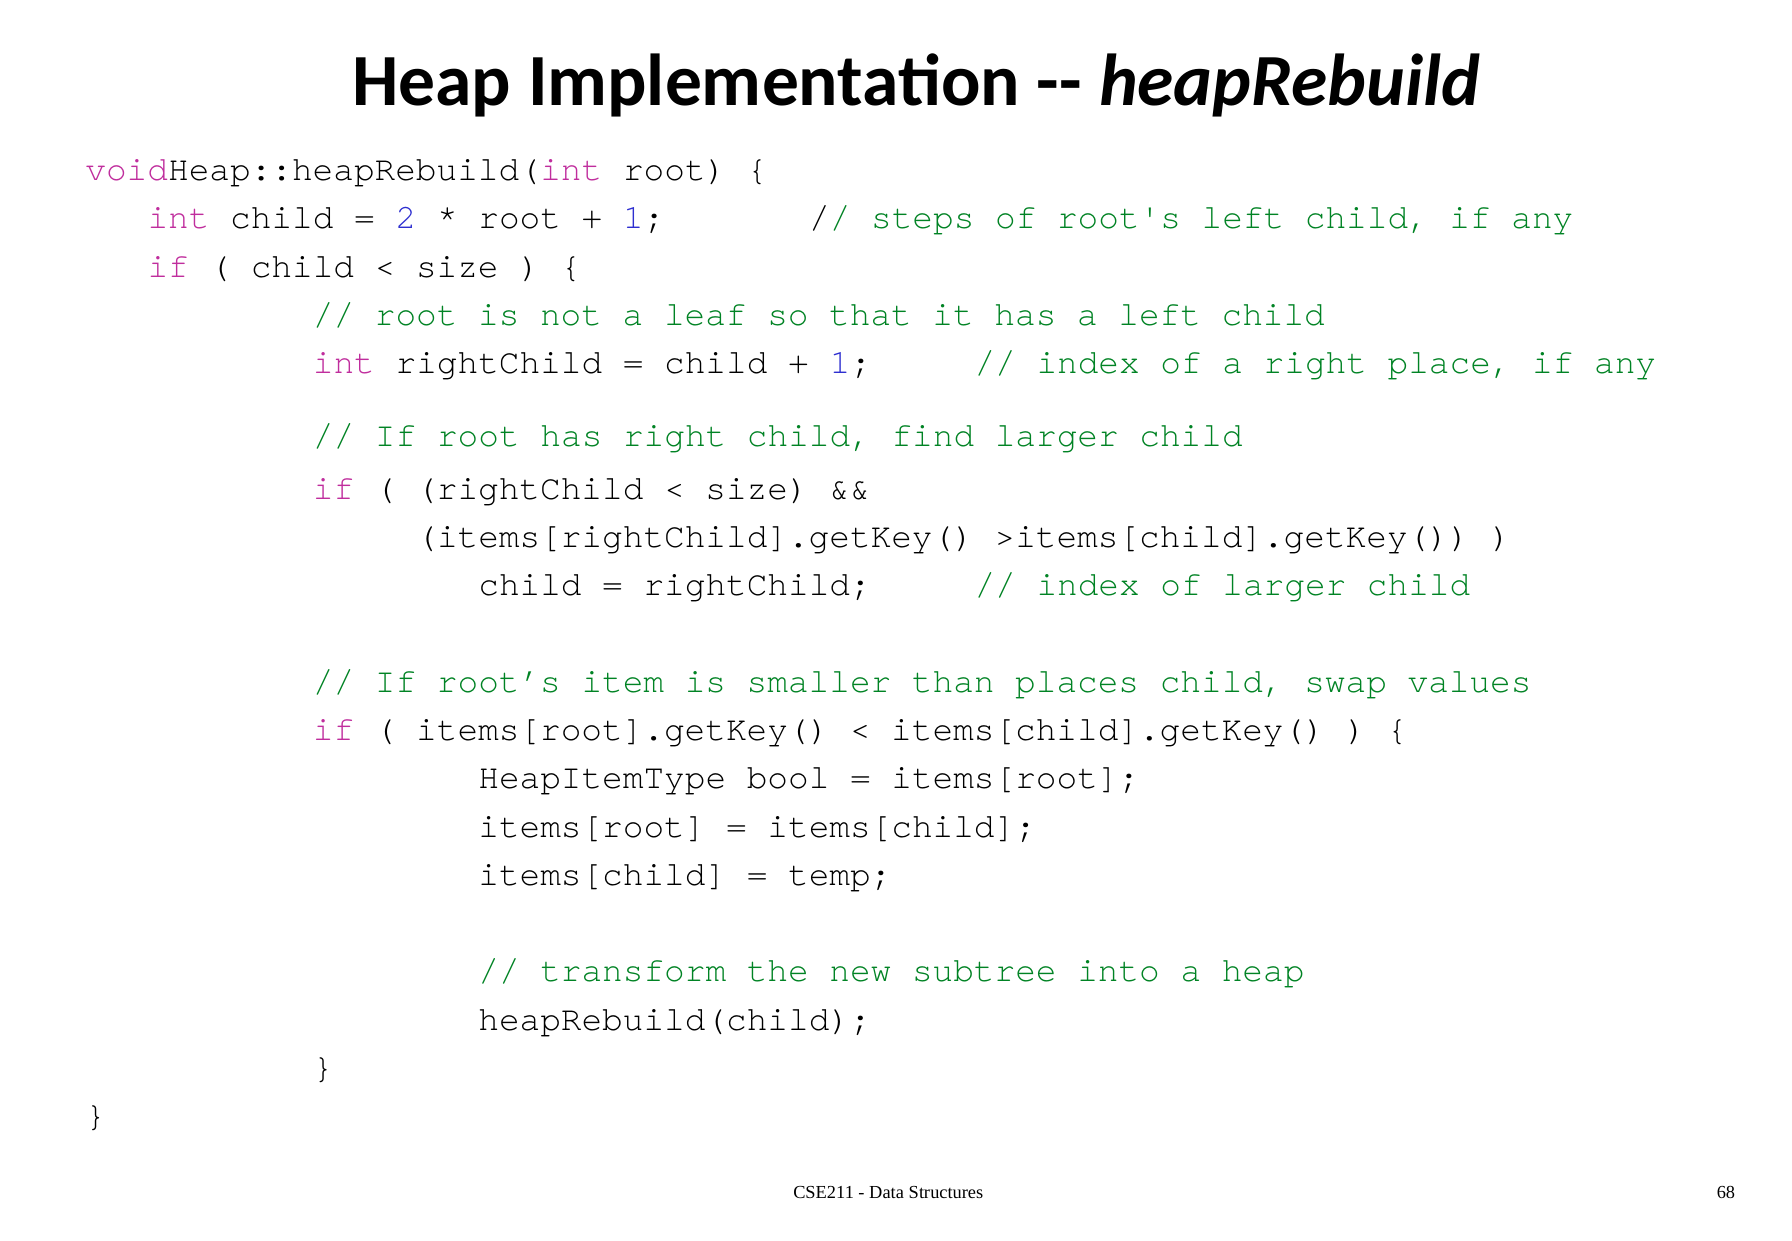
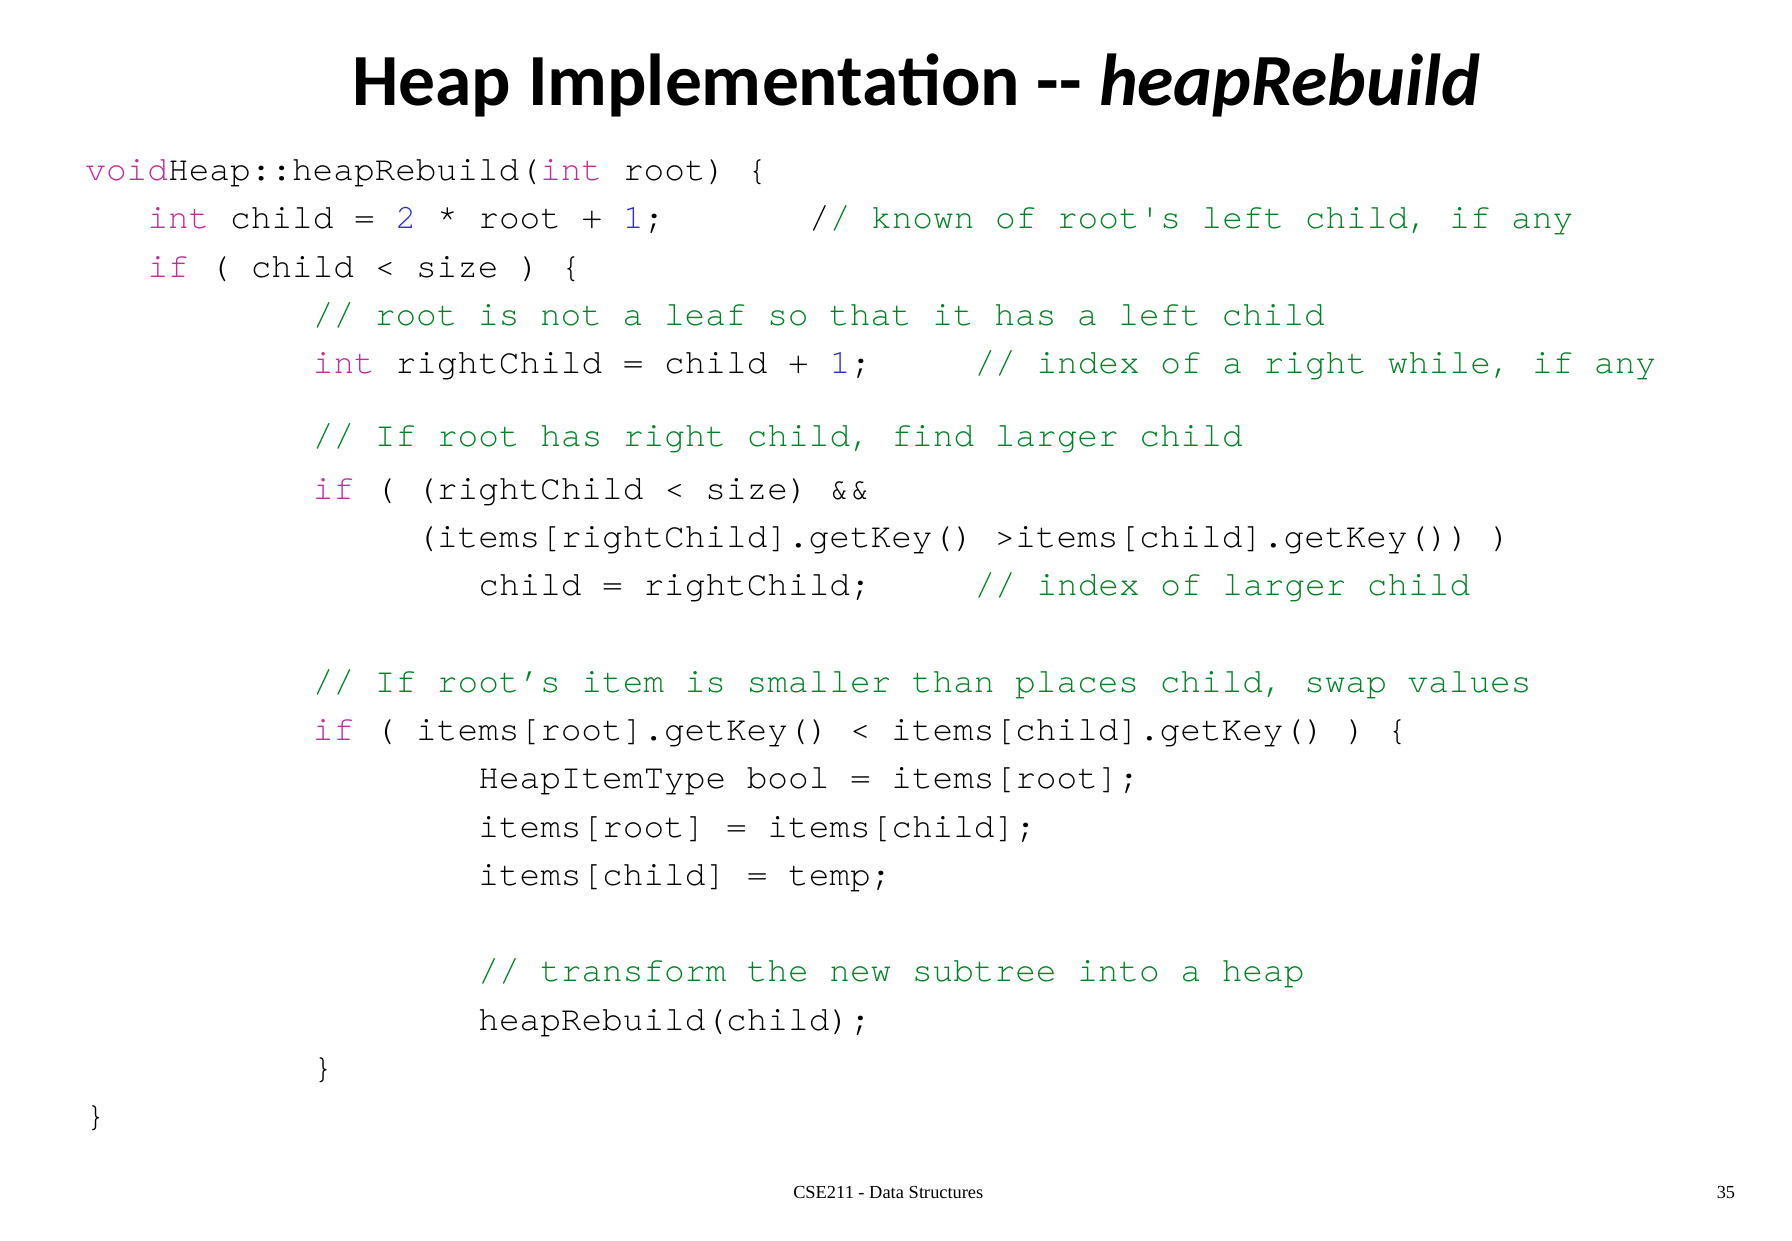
steps: steps -> known (923, 217)
place: place -> while (1450, 362)
68: 68 -> 35 (1726, 1192)
